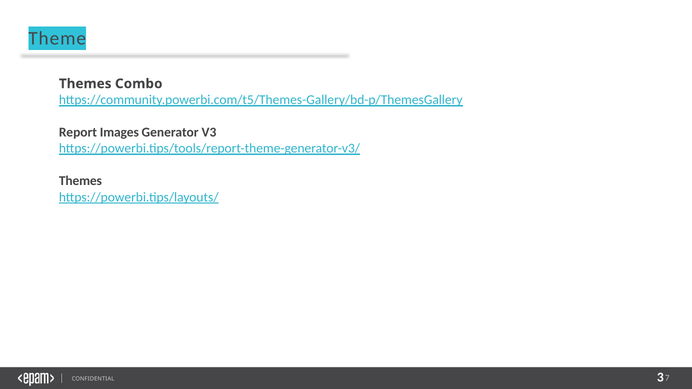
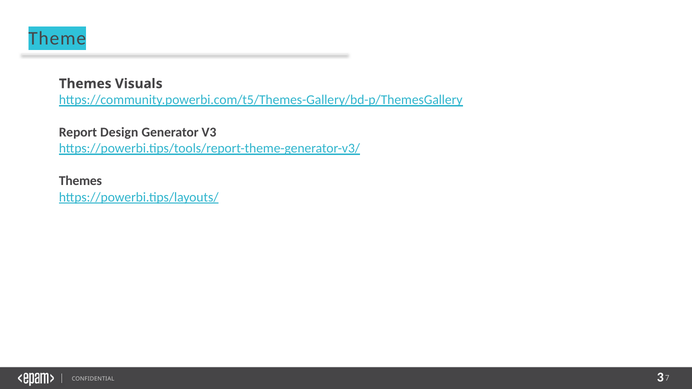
Combo: Combo -> Visuals (139, 84)
Images: Images -> Design (119, 132)
